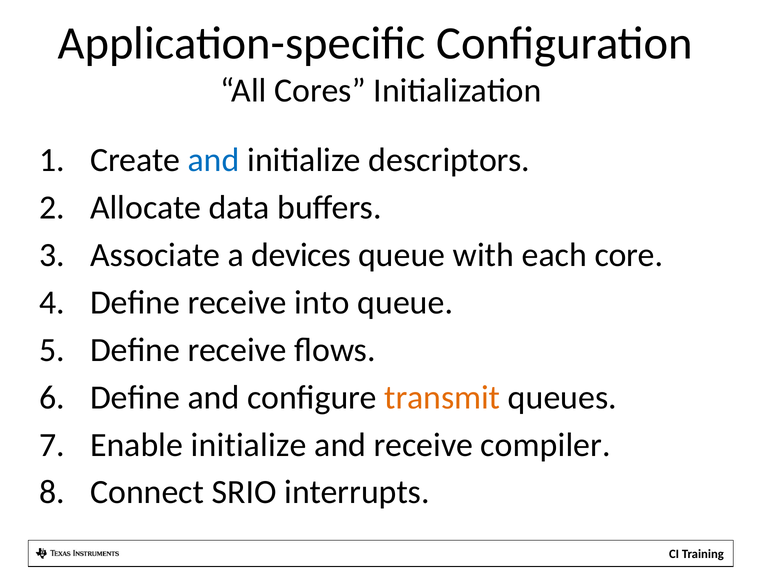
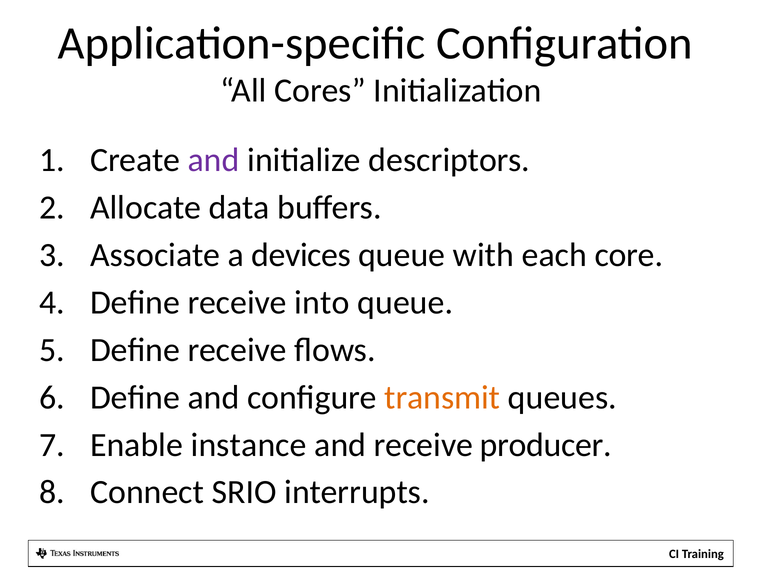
and colour: blue -> purple (214, 160)
Enable initialize: initialize -> instance (249, 444)
compiler: compiler -> producer (546, 444)
